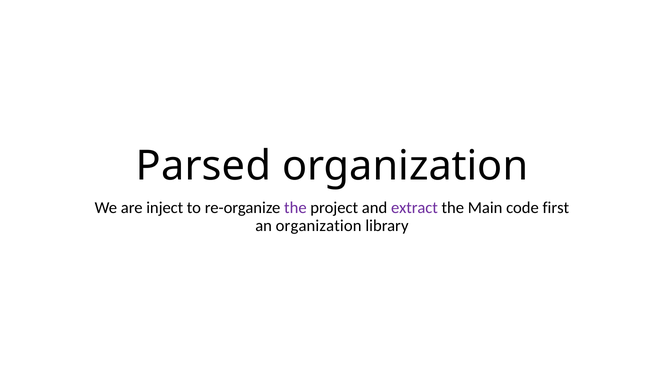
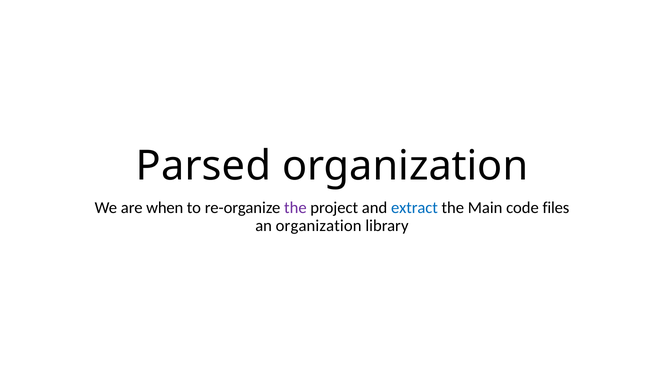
inject: inject -> when (165, 208)
extract colour: purple -> blue (414, 208)
first: first -> files (556, 208)
